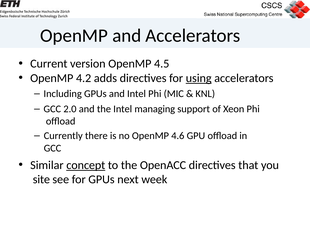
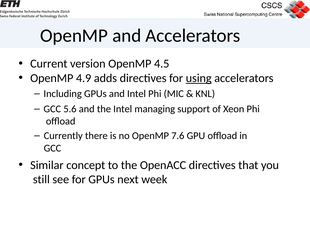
4.2: 4.2 -> 4.9 (84, 78)
2.0: 2.0 -> 5.6 (70, 109)
4.6: 4.6 -> 7.6 (178, 136)
concept underline: present -> none (86, 166)
site: site -> still (41, 180)
